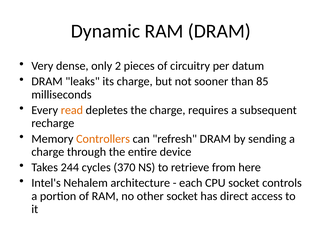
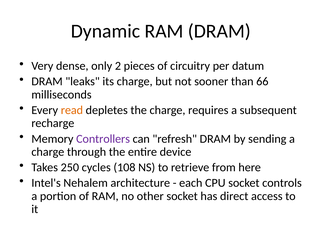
85: 85 -> 66 (262, 82)
Controllers colour: orange -> purple (103, 139)
244: 244 -> 250 (70, 168)
370: 370 -> 108 (124, 168)
